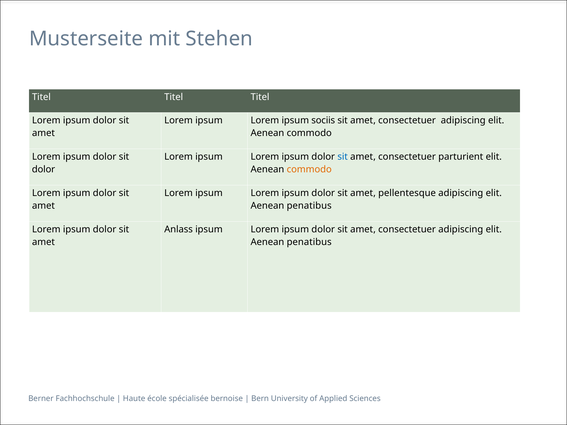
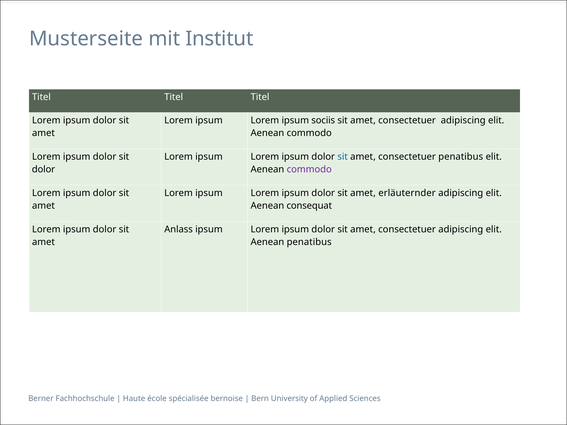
Stehen: Stehen -> Institut (219, 39)
consectetuer parturient: parturient -> penatibus (461, 157)
commodo colour: orange -> purple (309, 170)
pellentesque: pellentesque -> erläuternder (407, 193)
penatibus: penatibus -> consequat (309, 206)
